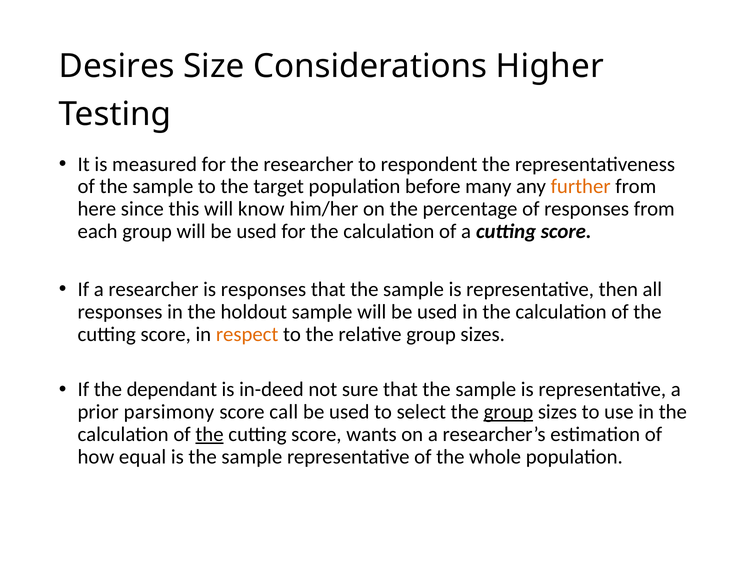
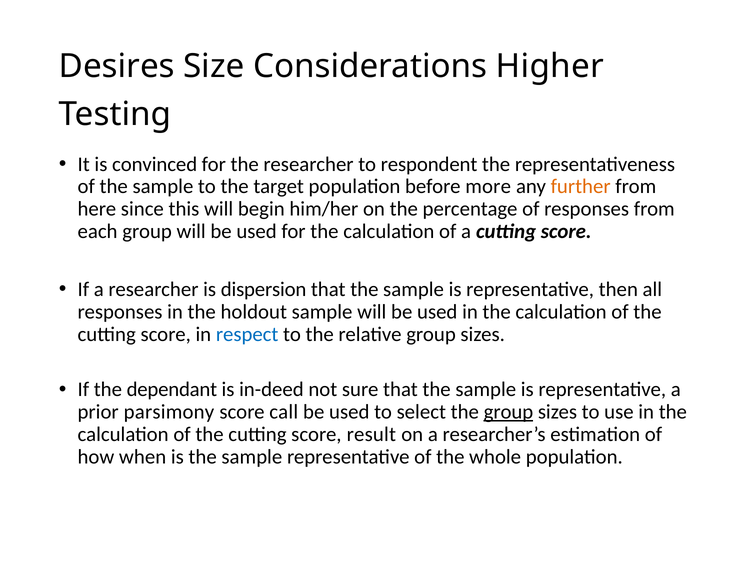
measured: measured -> convinced (155, 164)
many: many -> more (488, 187)
know: know -> begin (261, 209)
is responses: responses -> dispersion (264, 289)
respect colour: orange -> blue (247, 334)
the underline: present -> none (210, 434)
wants: wants -> result (371, 434)
equal: equal -> when (143, 457)
